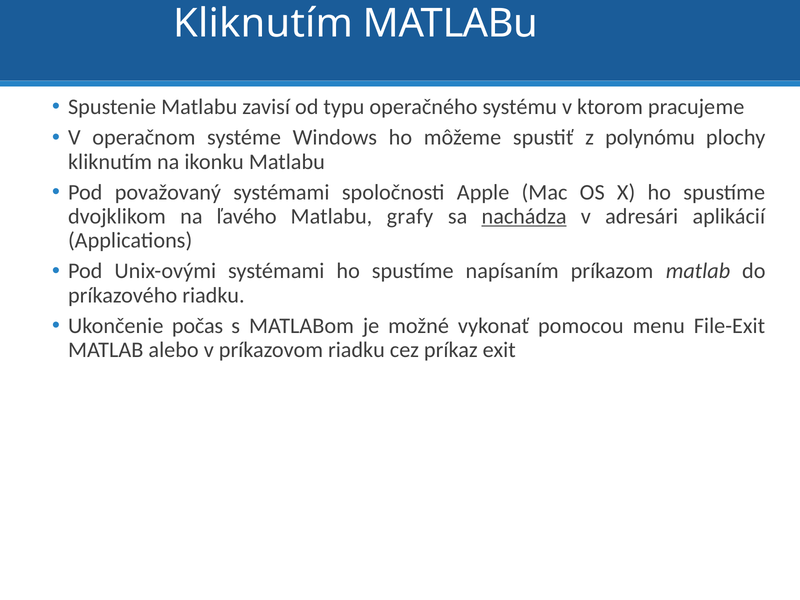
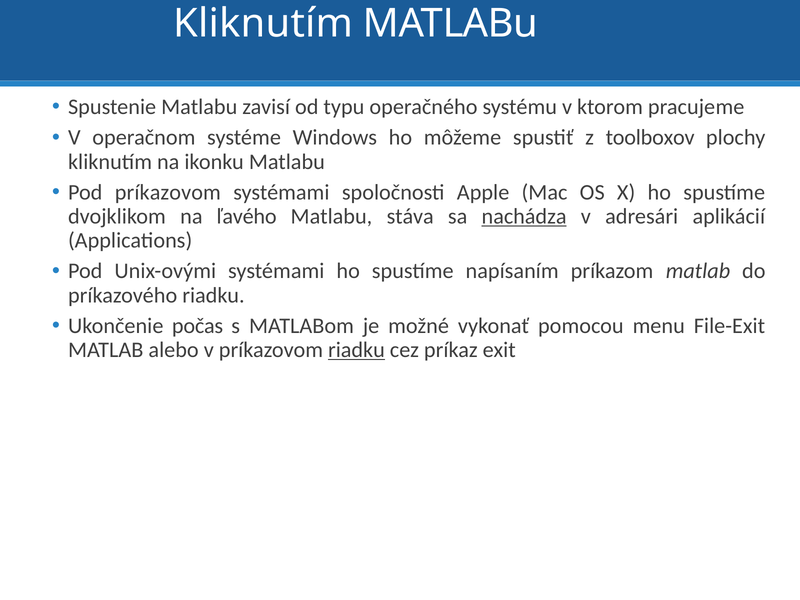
polynómu: polynómu -> toolboxov (650, 138)
Pod považovaný: považovaný -> príkazovom (168, 192)
grafy: grafy -> stáva (410, 216)
riadku underline: none -> present (356, 350)
